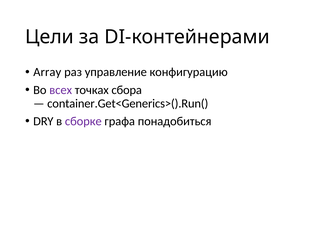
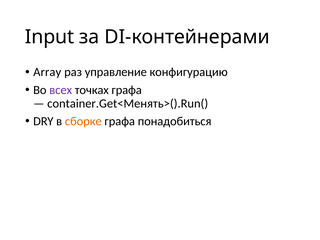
Цели: Цели -> Input (50, 37)
точках сбора: сбора -> графа (127, 90)
container.Get<Generics>().Run(: container.Get<Generics>().Run( -> container.Get<Менять>().Run( (128, 103)
сборке colour: purple -> orange (83, 121)
